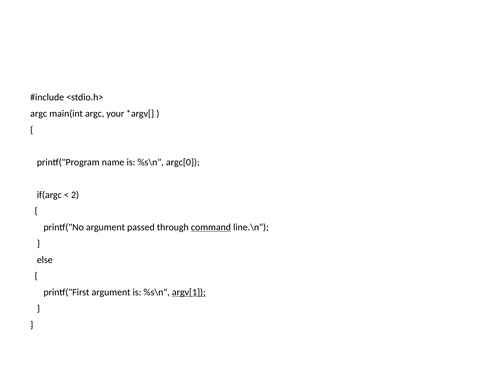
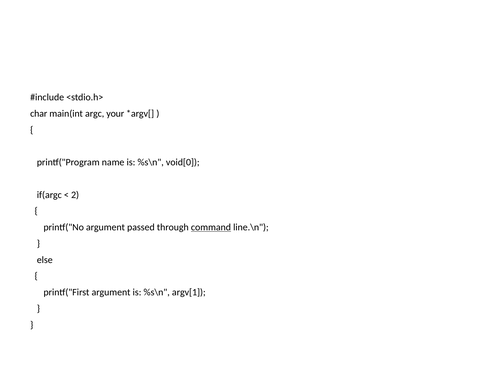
argc: argc -> char (39, 114)
argc[0: argc[0 -> void[0 (183, 162)
argv[1 underline: present -> none (189, 292)
